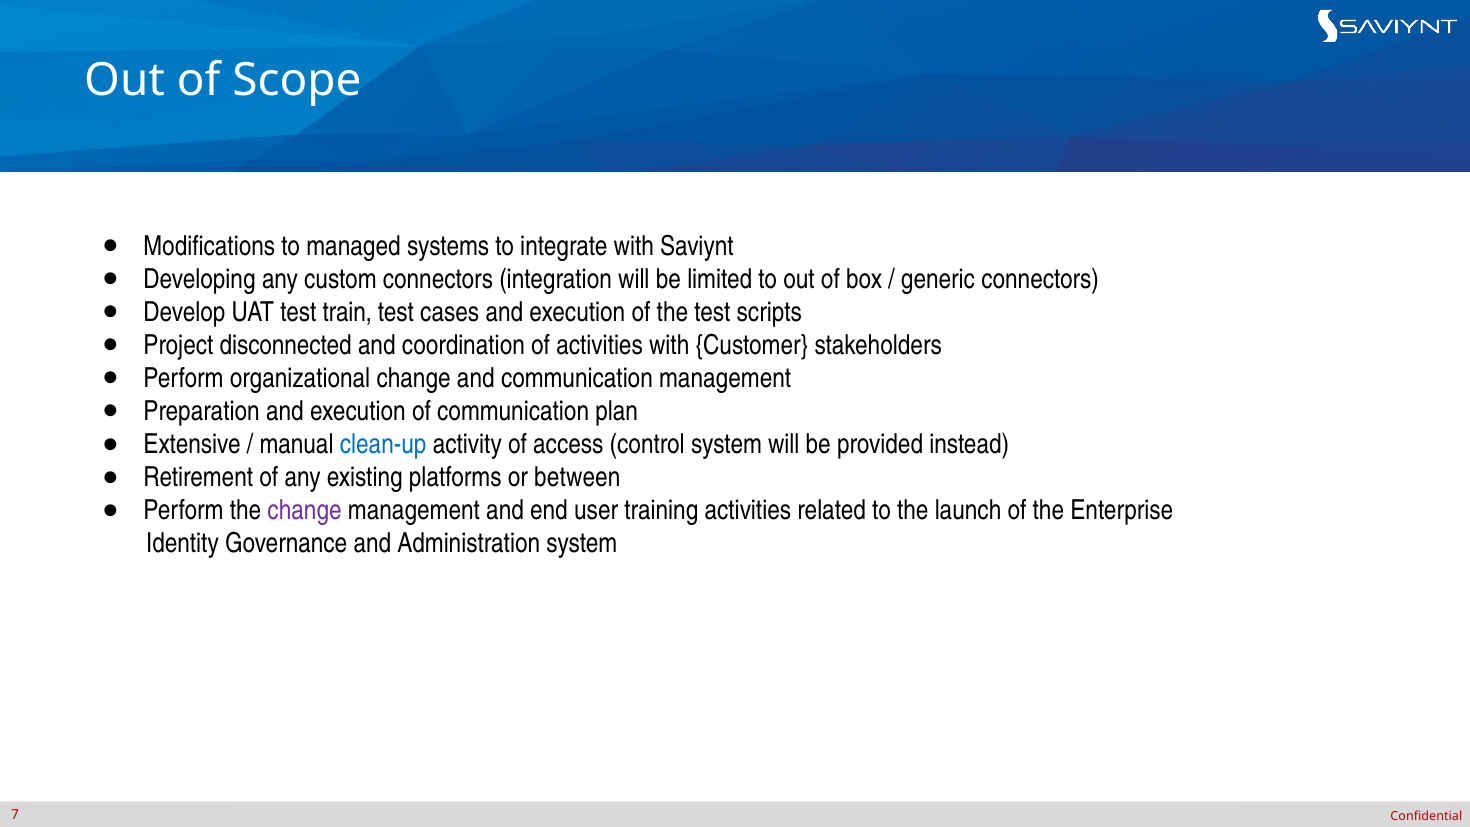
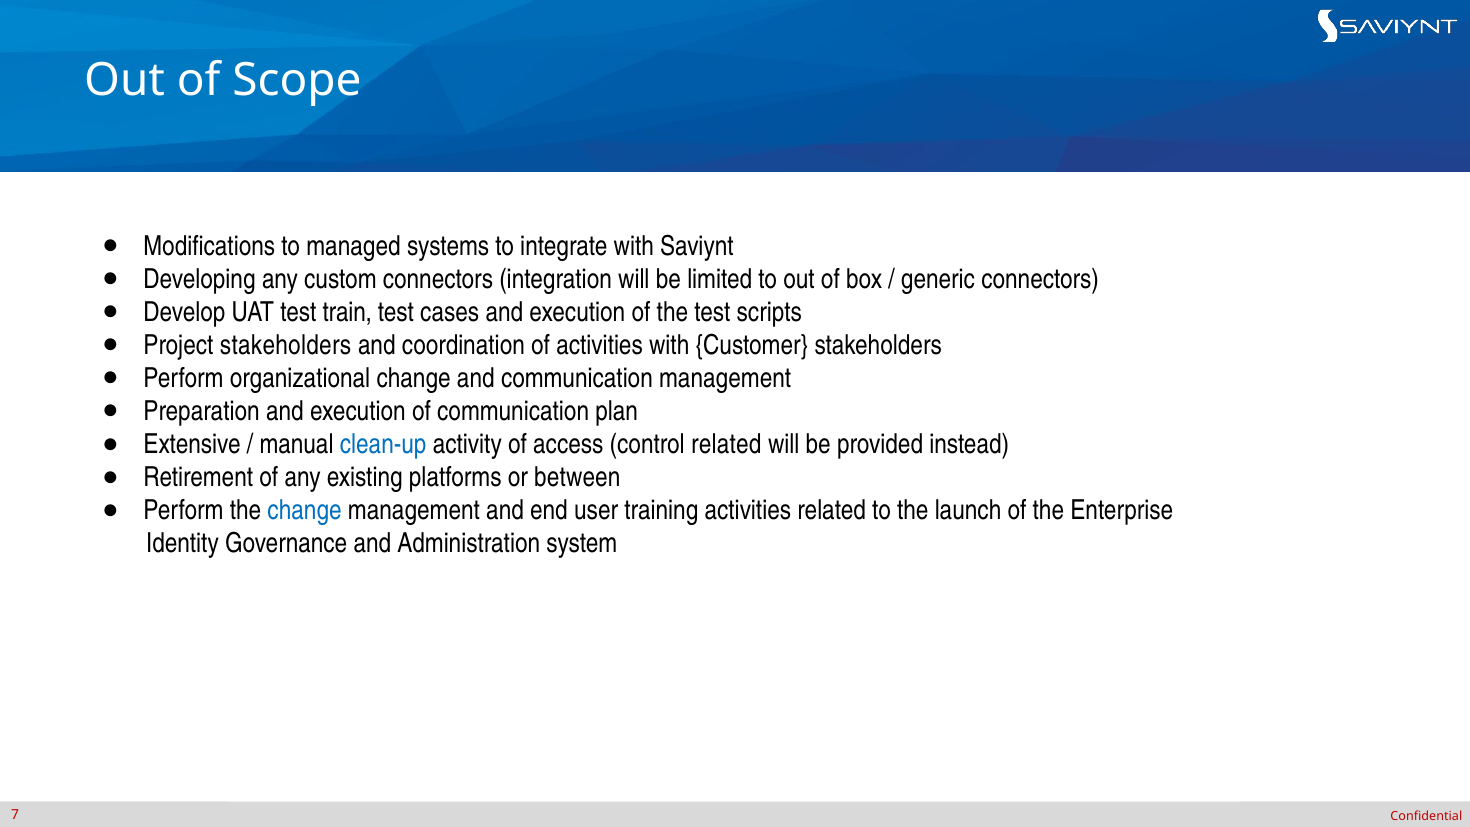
Project disconnected: disconnected -> stakeholders (286, 345)
control system: system -> related (726, 444)
change colour: purple -> blue (305, 511)
